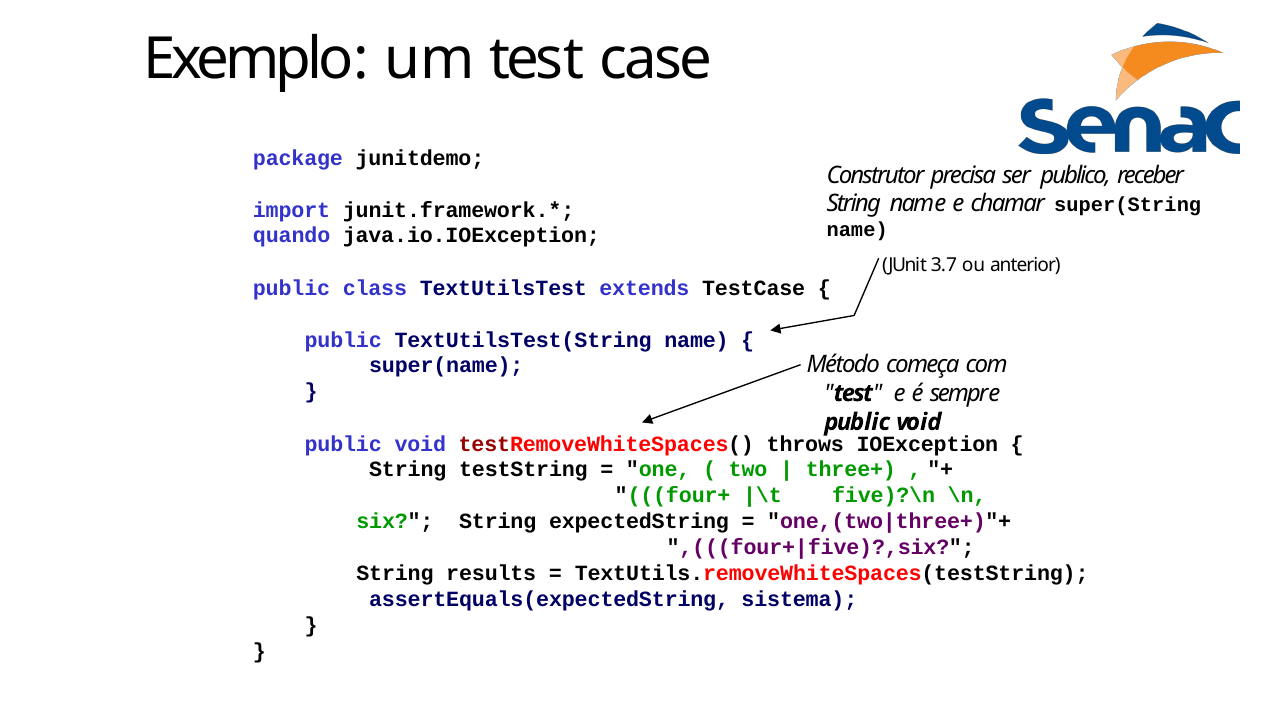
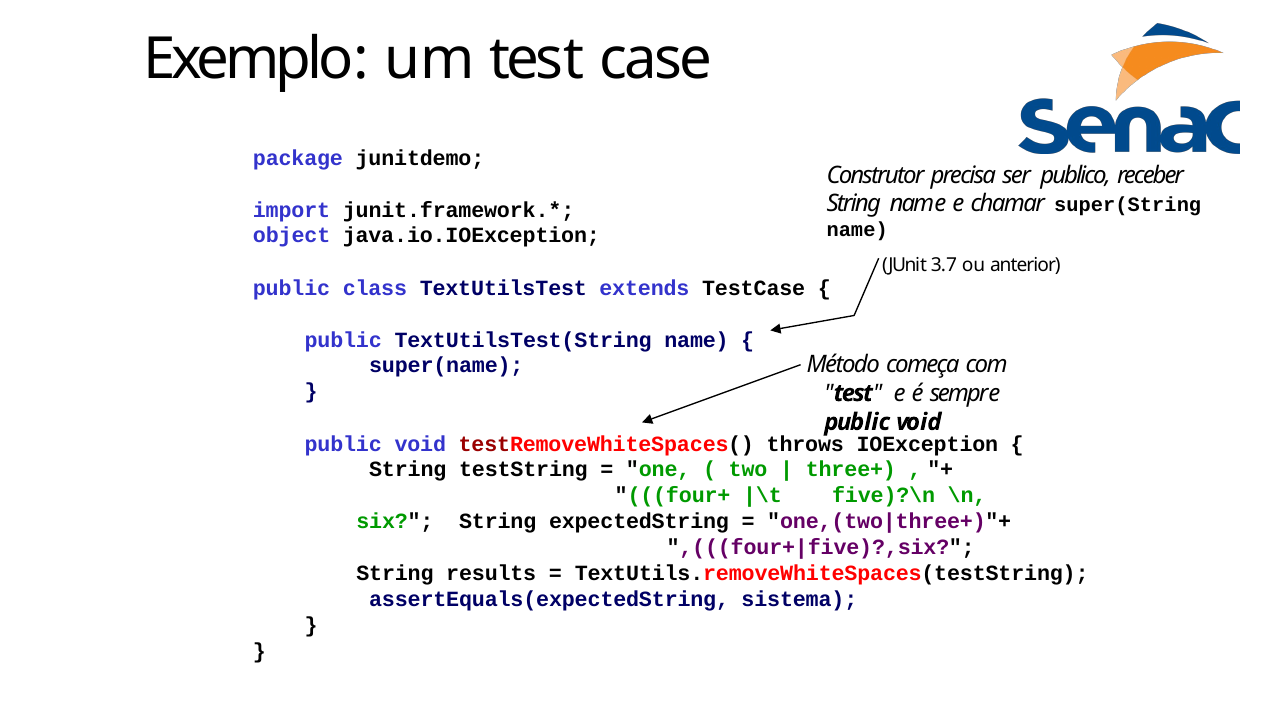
quando: quando -> object (292, 236)
